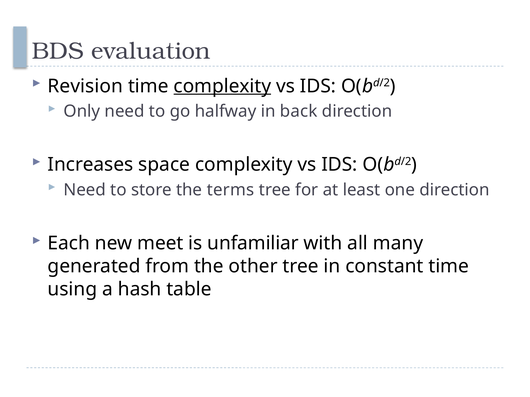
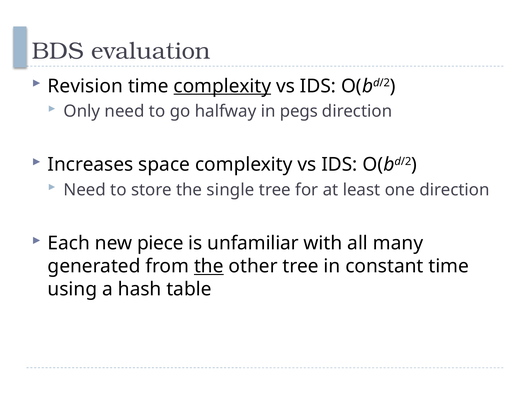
back: back -> pegs (299, 111)
terms: terms -> single (231, 190)
meet: meet -> piece (160, 244)
the underline: none -> present (209, 267)
